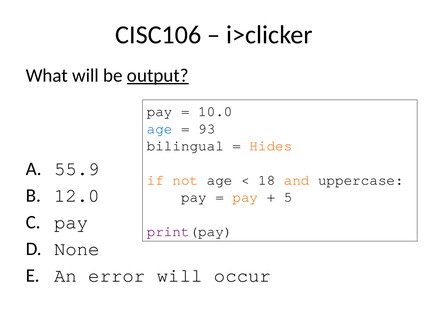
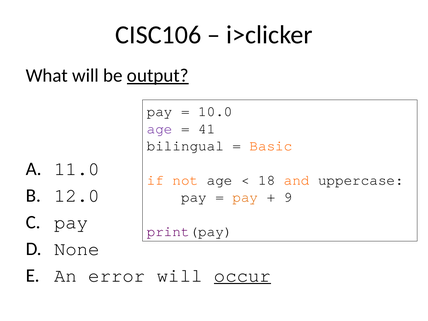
age colour: blue -> purple (160, 129)
93: 93 -> 41 (207, 129)
Hides: Hides -> Basic (271, 146)
55.9: 55.9 -> 11.0 (77, 169)
5: 5 -> 9 (288, 197)
occur underline: none -> present (243, 275)
